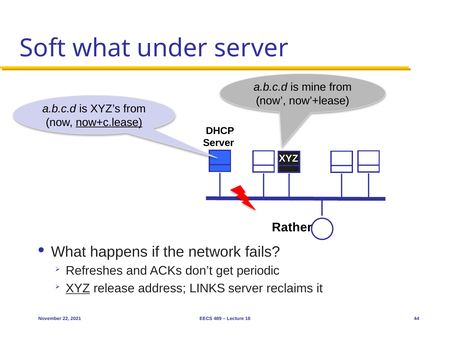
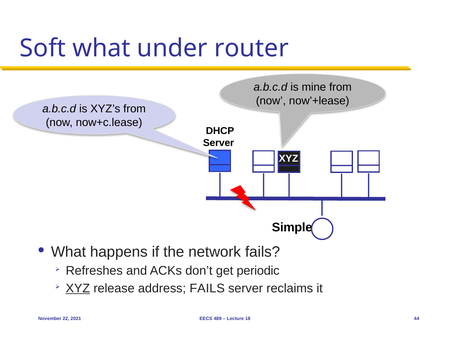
under server: server -> router (251, 48)
now+c.lease underline: present -> none (109, 122)
Rather: Rather -> Simple (292, 228)
address LINKS: LINKS -> FAILS (207, 289)
